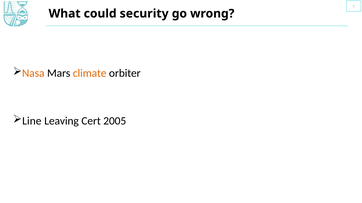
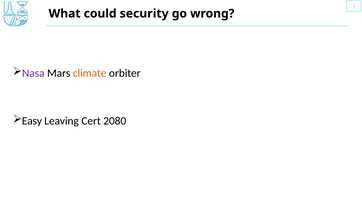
Nasa colour: orange -> purple (33, 73)
Line: Line -> Easy (32, 121)
2005: 2005 -> 2080 (115, 121)
